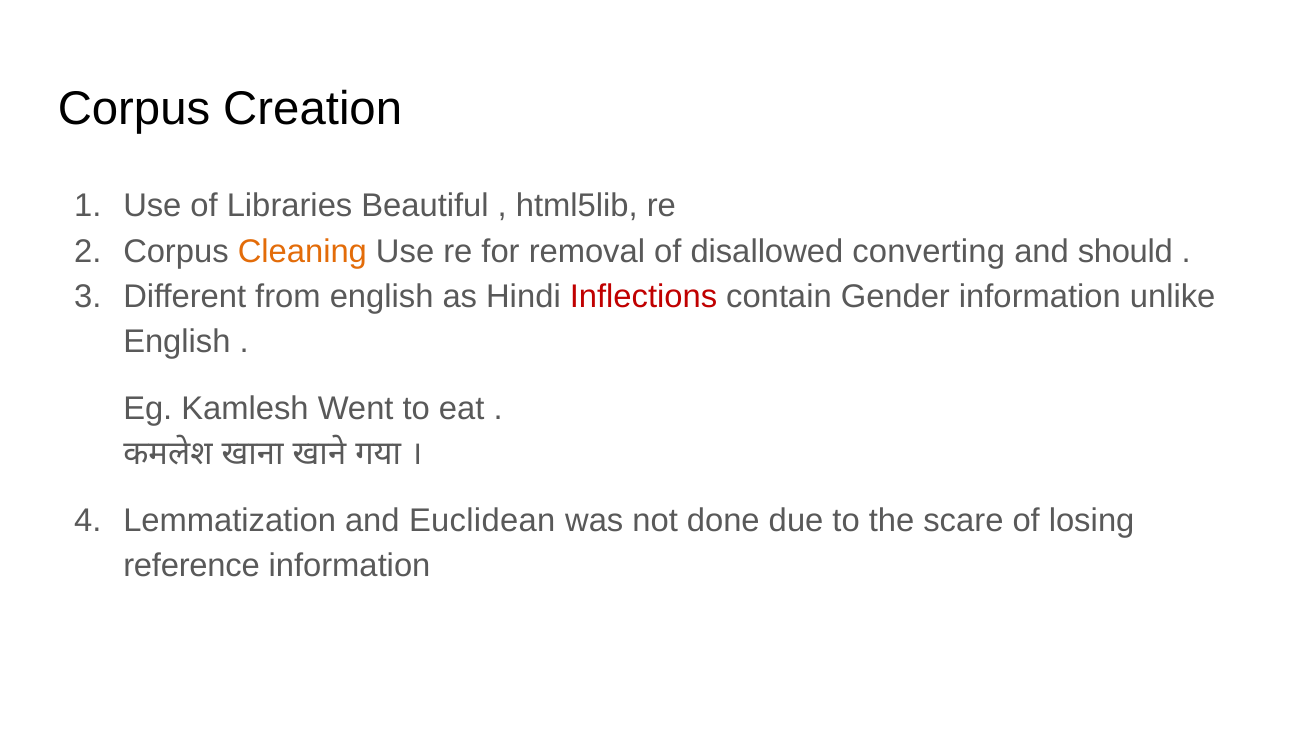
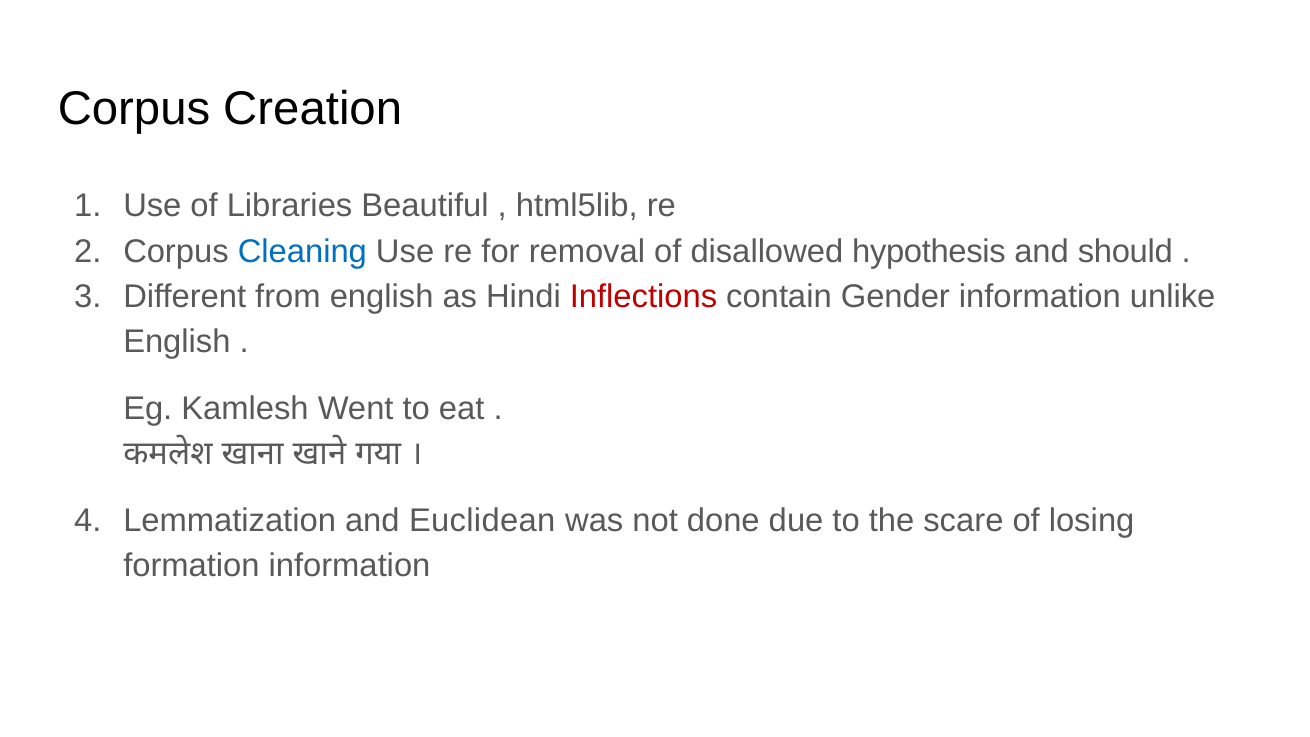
Cleaning colour: orange -> blue (302, 251)
converting: converting -> hypothesis (929, 251)
reference: reference -> formation (191, 566)
